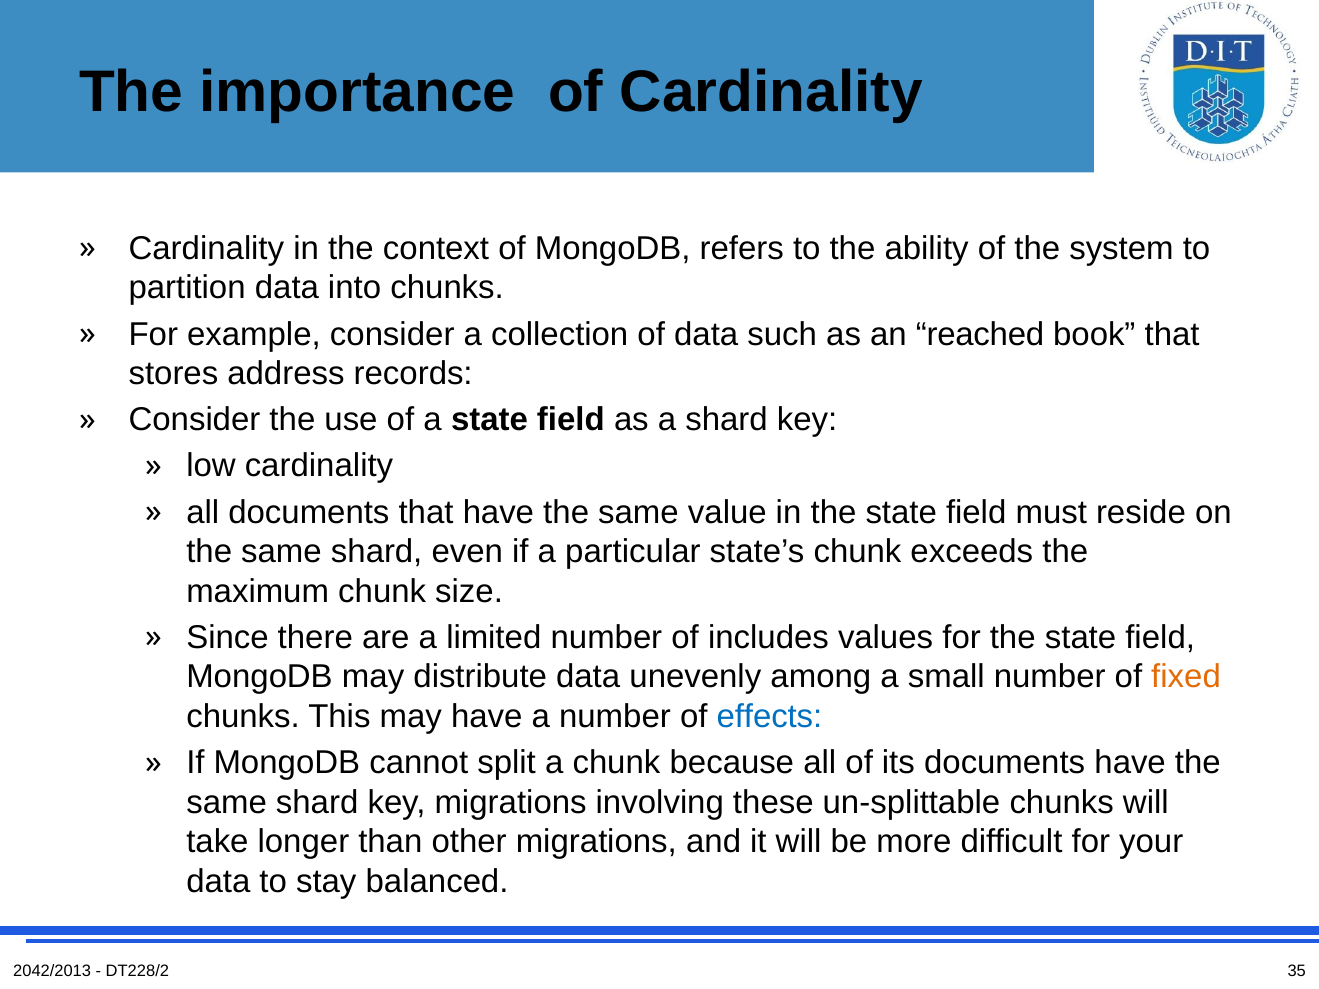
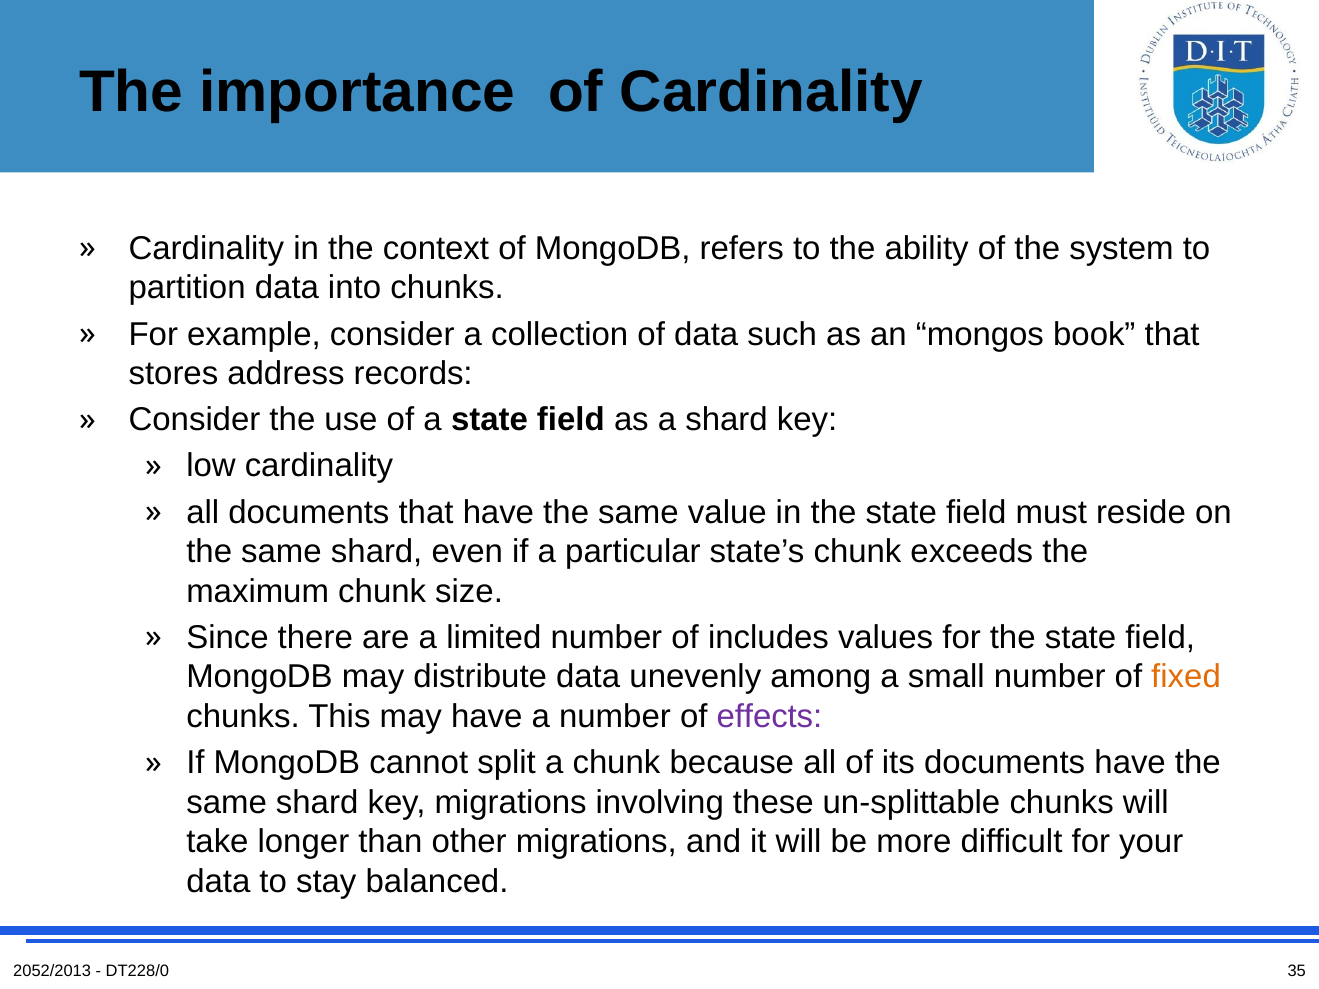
reached: reached -> mongos (980, 334)
effects colour: blue -> purple (769, 717)
2042/2013: 2042/2013 -> 2052/2013 (52, 972)
DT228/2: DT228/2 -> DT228/0 (137, 972)
